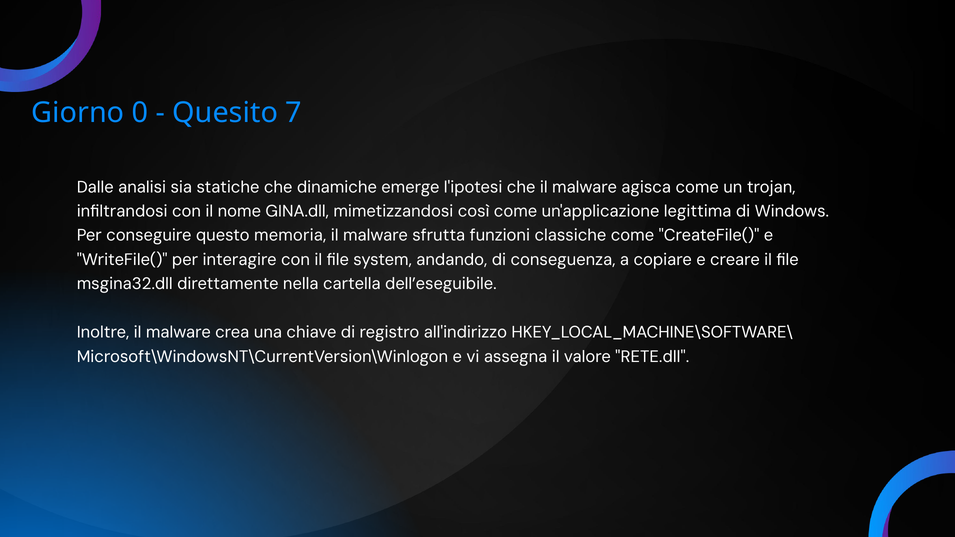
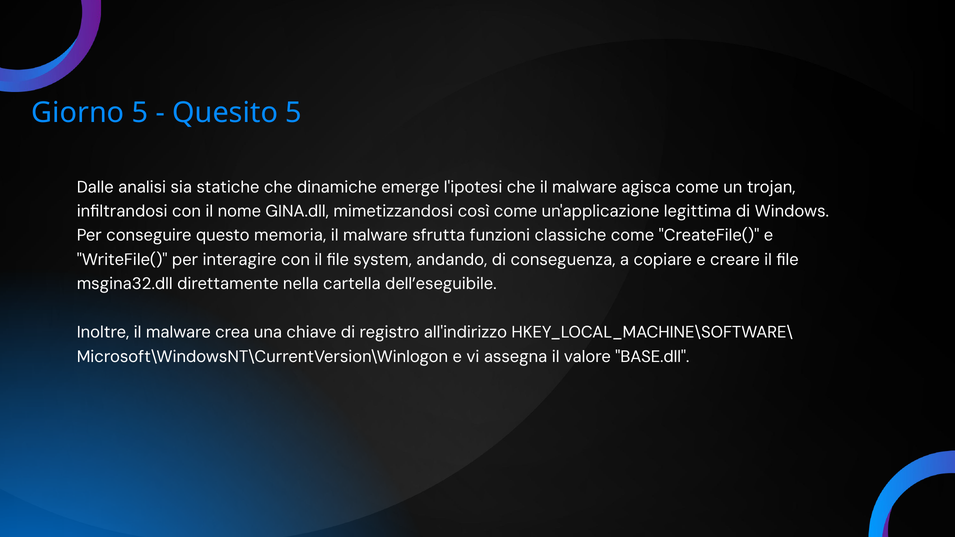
Giorno 0: 0 -> 5 (140, 113)
Quesito 7: 7 -> 5 (294, 113)
RETE.dll: RETE.dll -> BASE.dll (652, 357)
